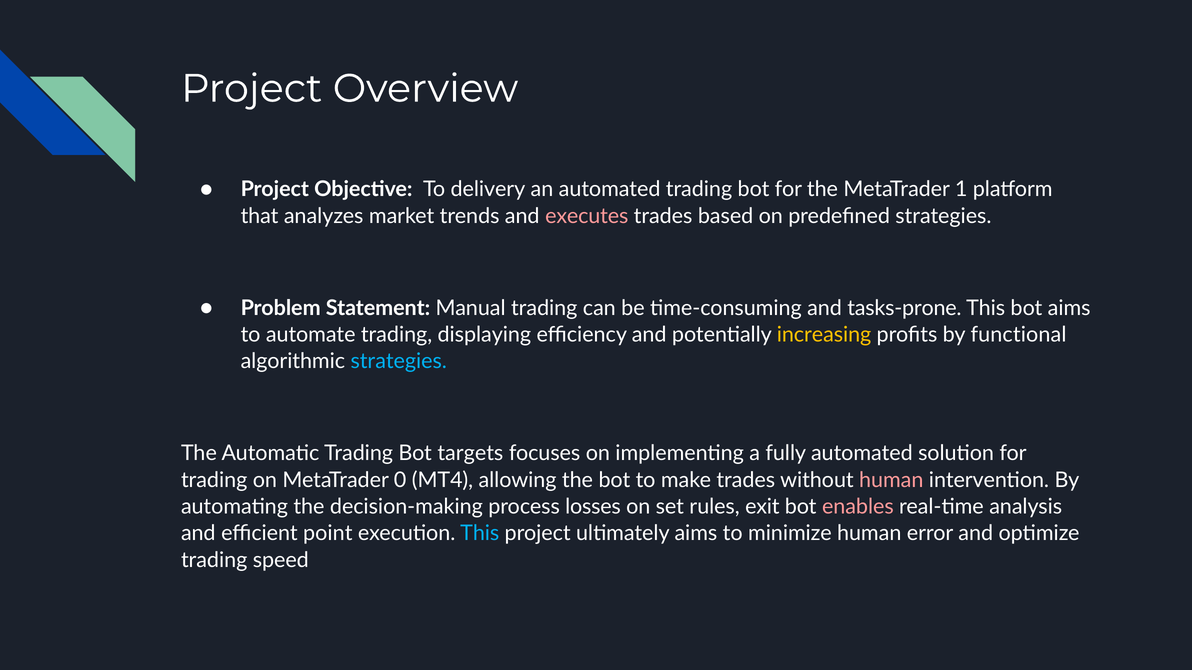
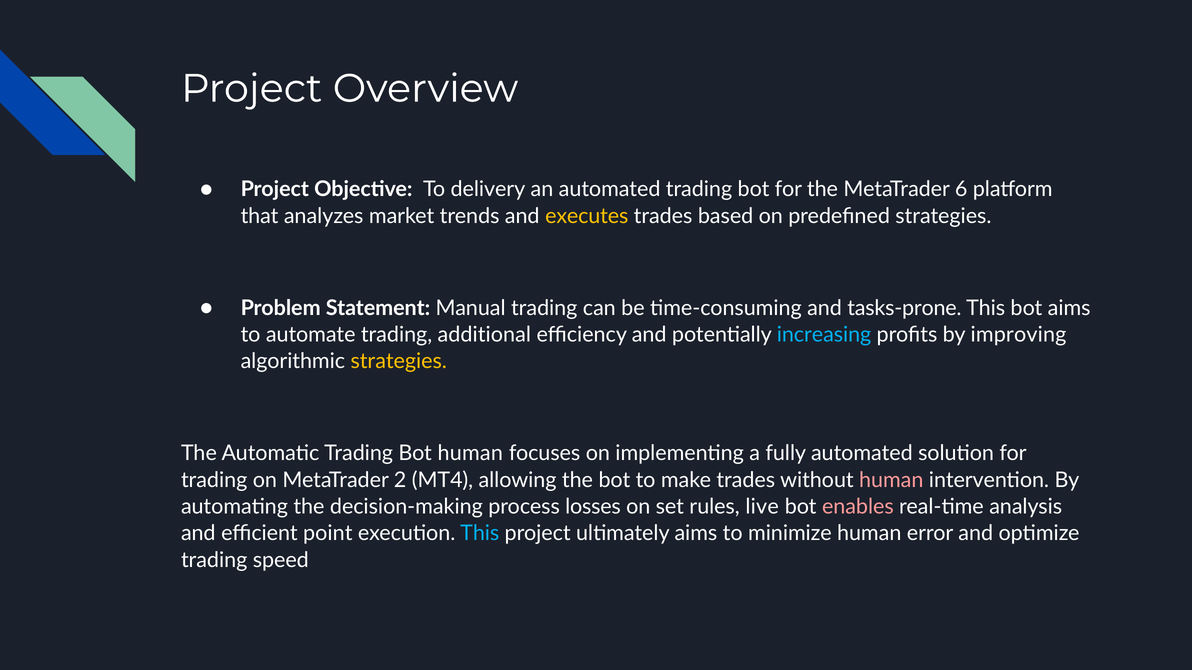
1: 1 -> 6 (961, 190)
executes colour: pink -> yellow (587, 216)
displaying: displaying -> additional (484, 335)
increasing colour: yellow -> light blue (824, 335)
functional: functional -> improving (1018, 335)
strategies colour: light blue -> yellow (399, 362)
Bot targets: targets -> human (470, 454)
0: 0 -> 2 (400, 480)
exit: exit -> live (762, 507)
